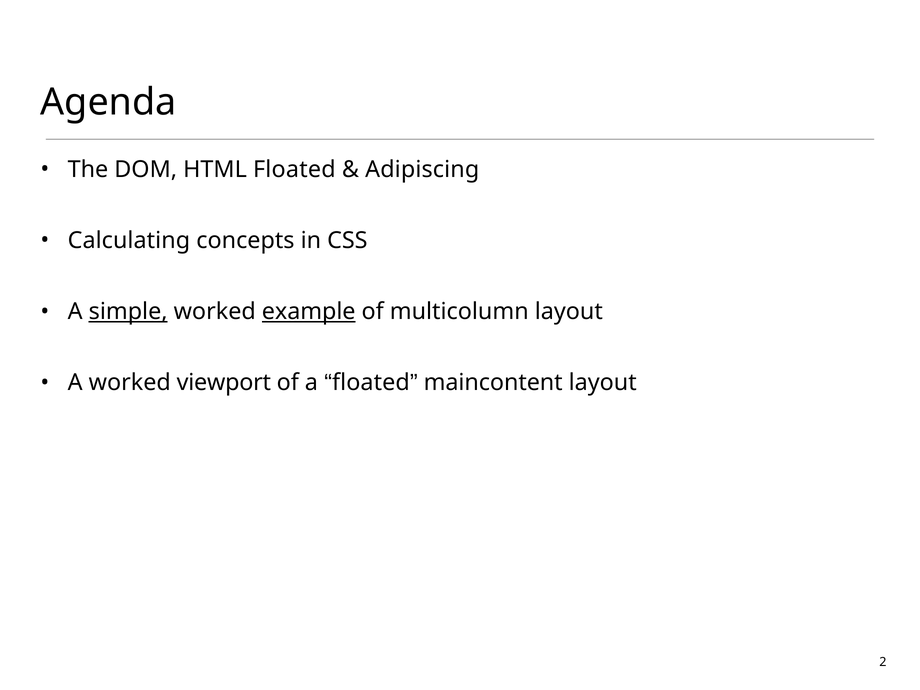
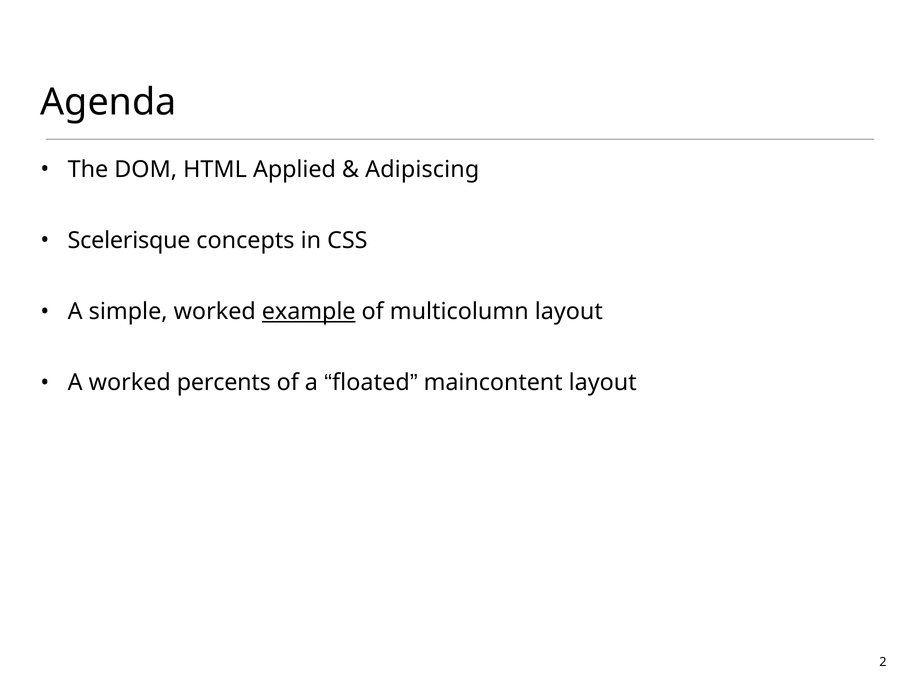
HTML Floated: Floated -> Applied (294, 169)
Calculating: Calculating -> Scelerisque (129, 240)
simple underline: present -> none (128, 312)
viewport: viewport -> percents (224, 383)
